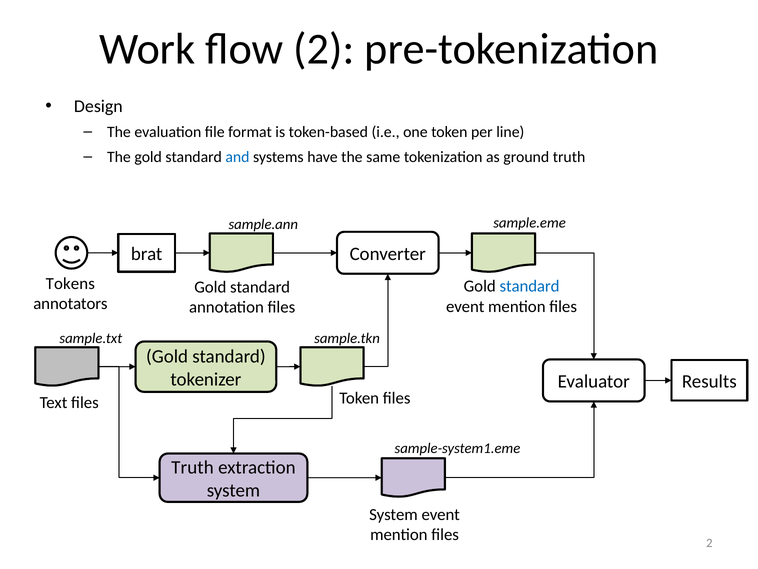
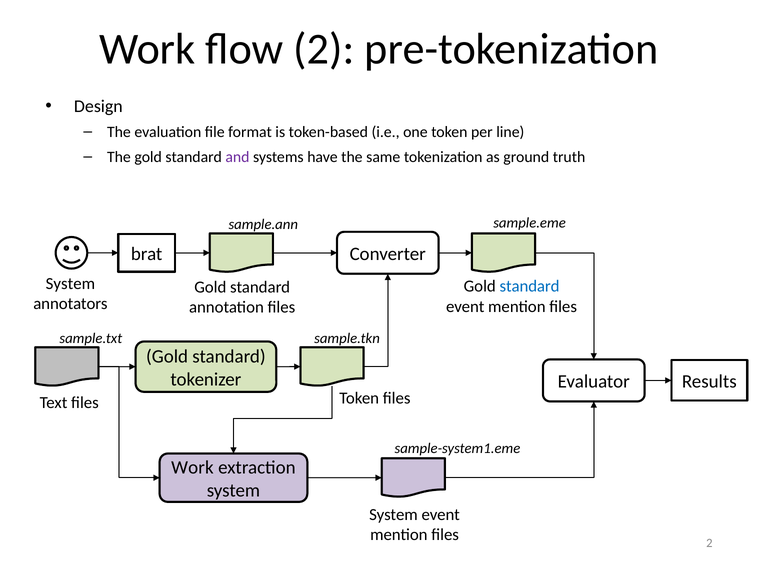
and colour: blue -> purple (237, 157)
Tokens: Tokens -> System (70, 283)
Truth: Truth -> Work (192, 467)
